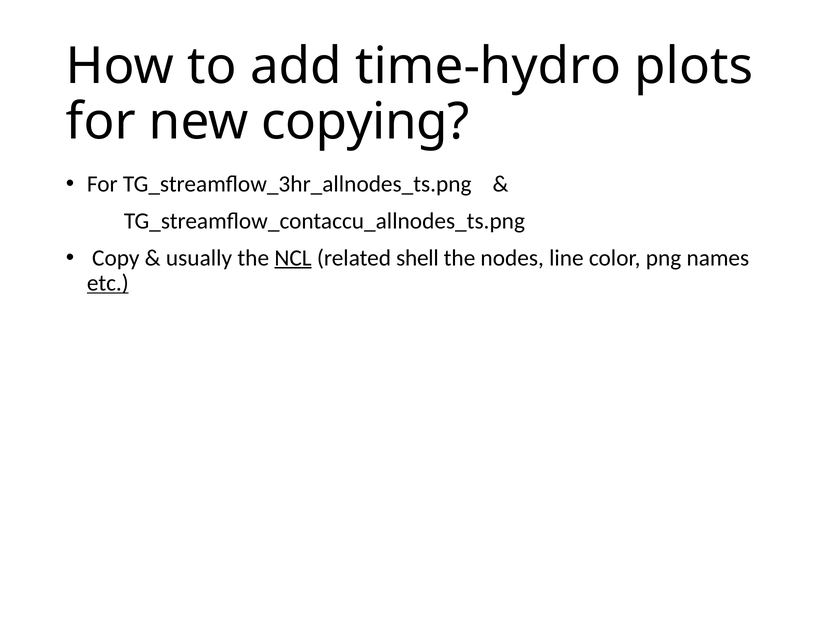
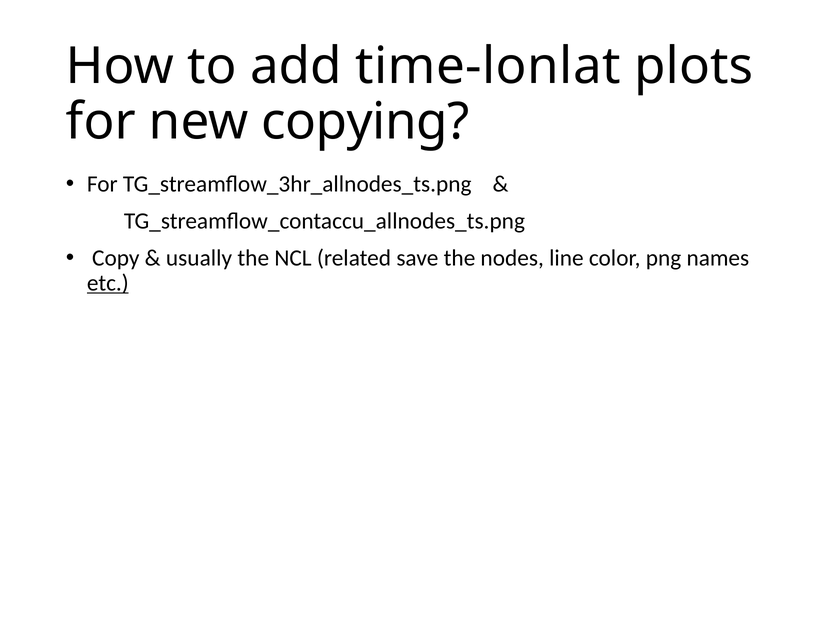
time-hydro: time-hydro -> time-lonlat (488, 66)
NCL underline: present -> none (293, 258)
shell: shell -> save (417, 258)
